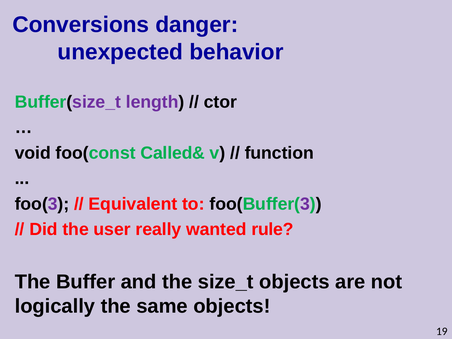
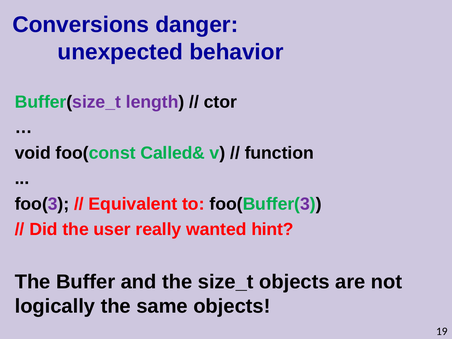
rule: rule -> hint (272, 229)
